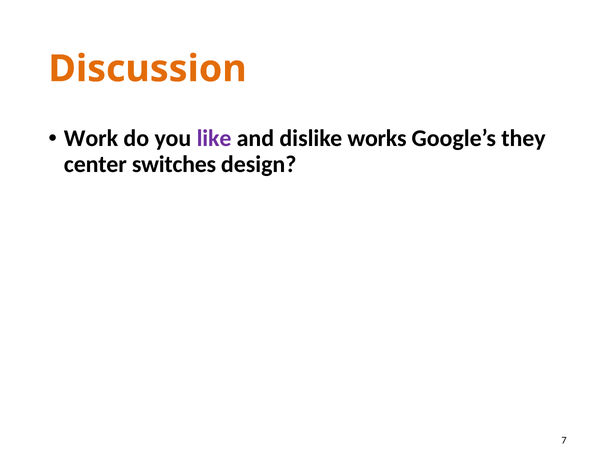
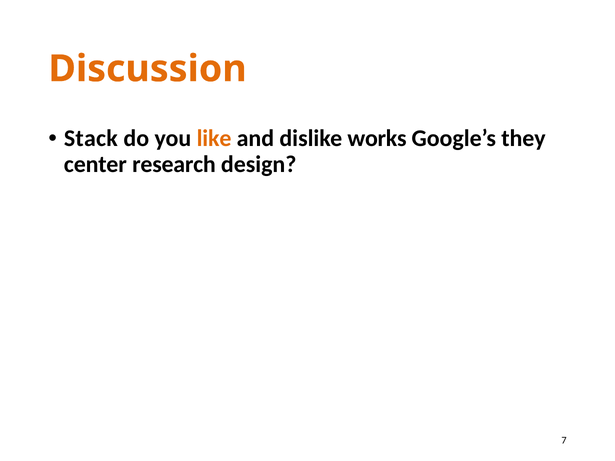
Work: Work -> Stack (91, 139)
like colour: purple -> orange (214, 139)
switches: switches -> research (174, 164)
